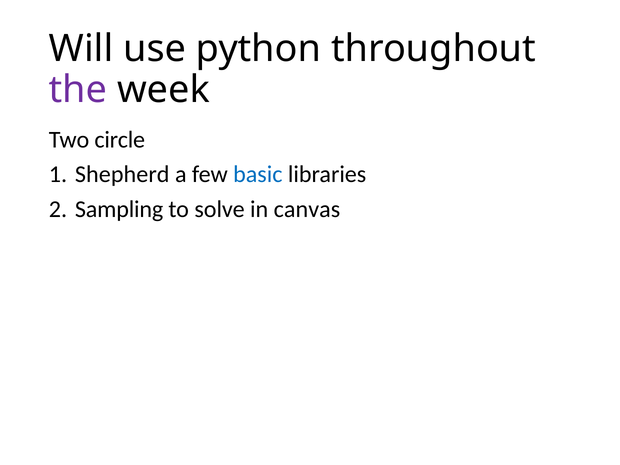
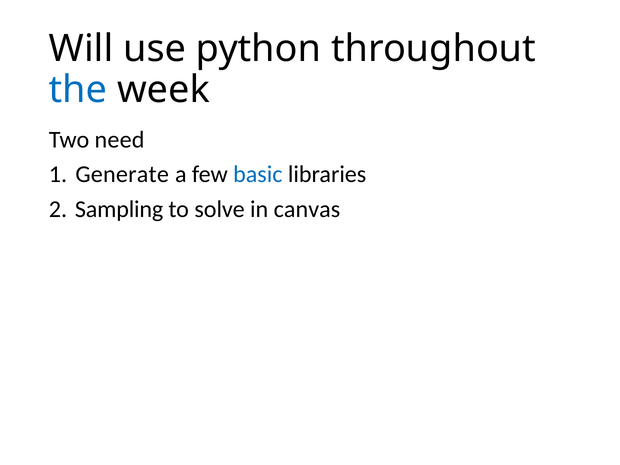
the colour: purple -> blue (78, 90)
circle: circle -> need (120, 140)
Shepherd: Shepherd -> Generate (122, 174)
